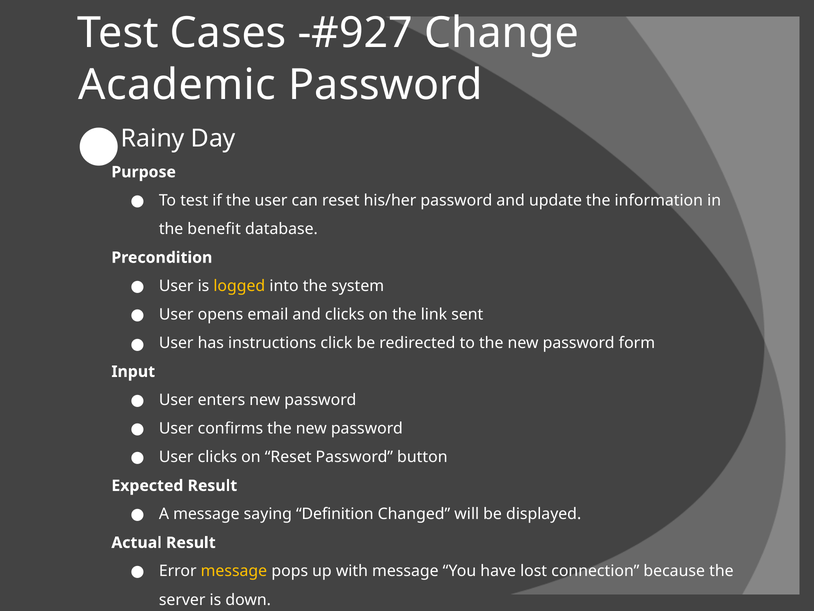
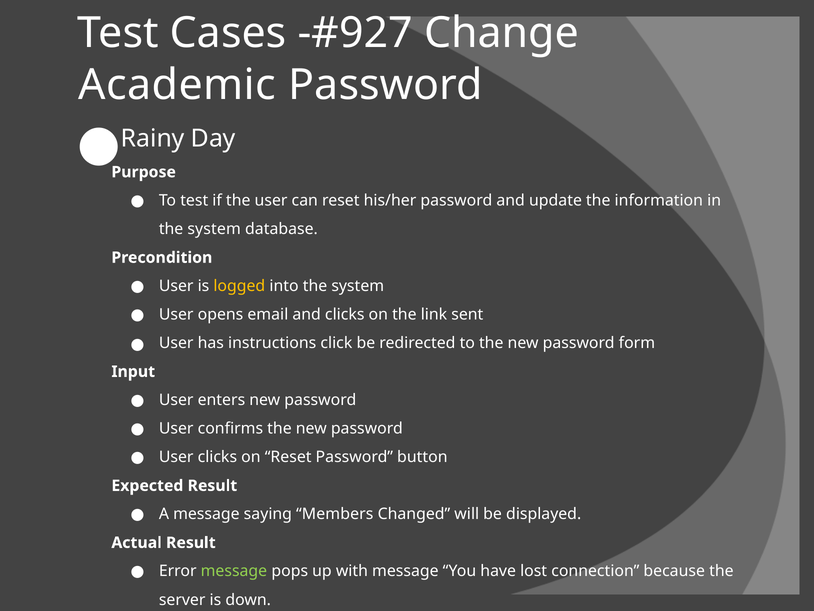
benefit: benefit -> system (214, 229)
Definition: Definition -> Members (335, 514)
message colour: yellow -> light green (234, 571)
